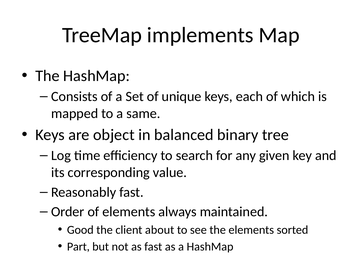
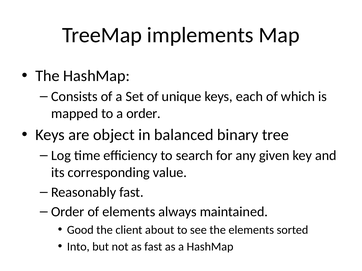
a same: same -> order (143, 114)
Part: Part -> Into (78, 247)
